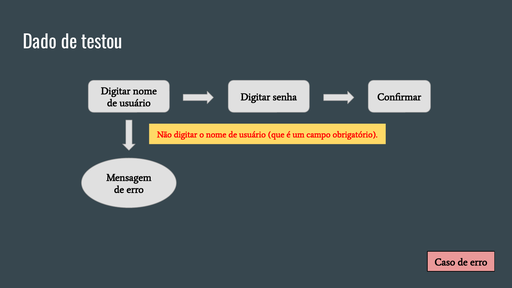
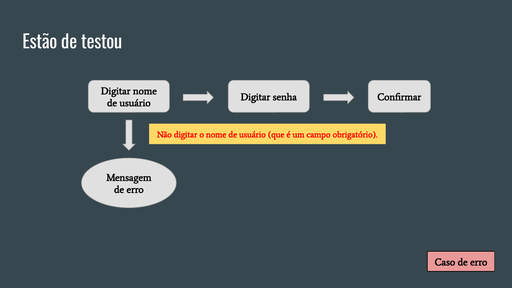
Dado: Dado -> Estão (40, 42)
